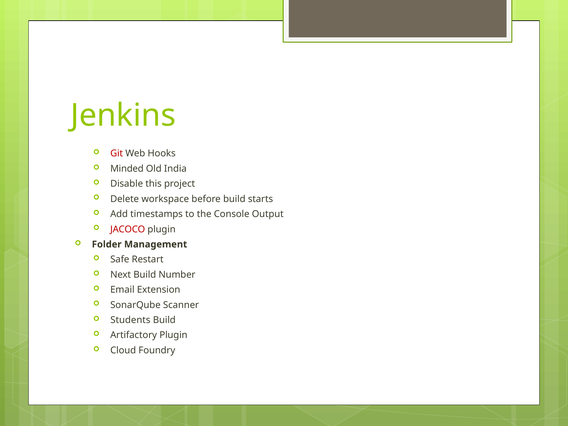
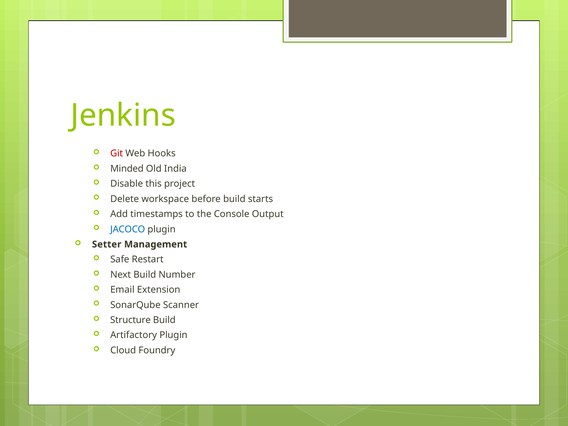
JACOCO colour: red -> blue (128, 229)
Folder: Folder -> Setter (107, 244)
Students: Students -> Structure (130, 320)
